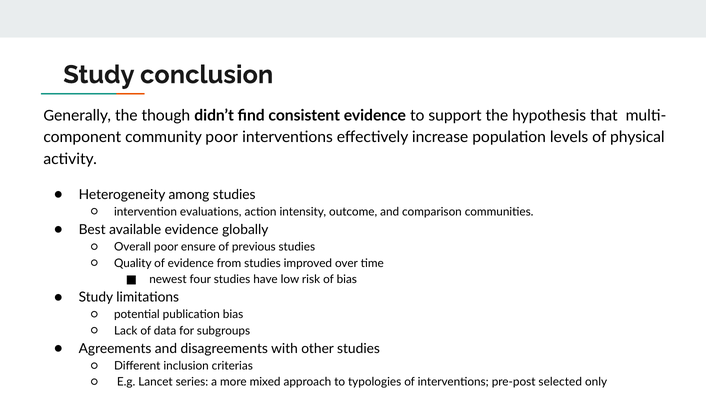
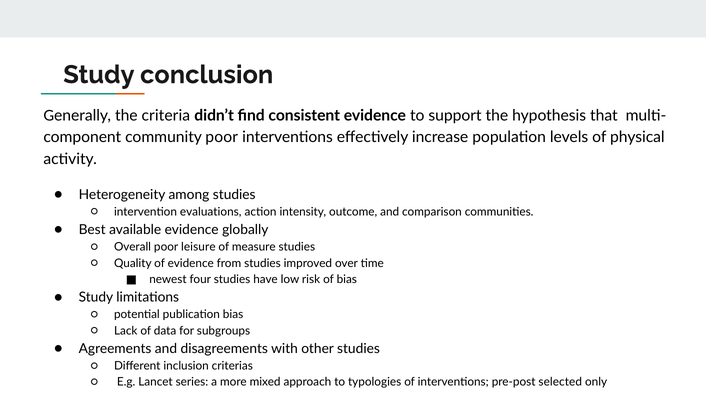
though: though -> criteria (166, 116)
ensure: ensure -> leisure (198, 247)
previous: previous -> measure (254, 247)
